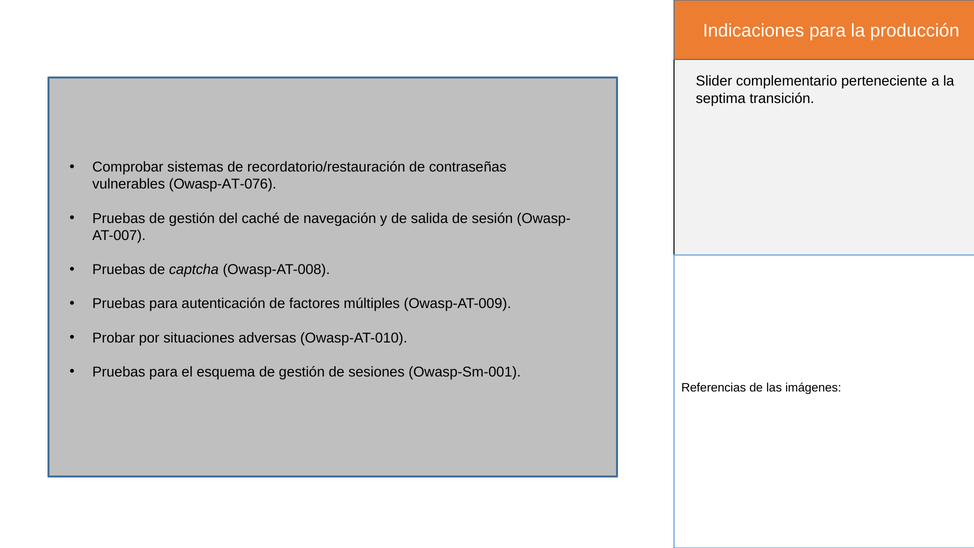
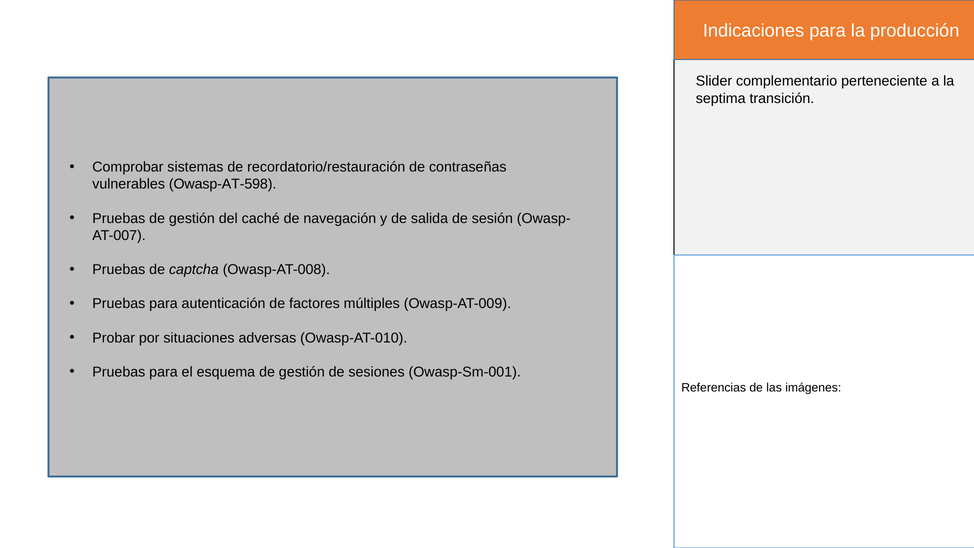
Owasp-AT-076: Owasp-AT-076 -> Owasp-AT-598 (223, 184)
